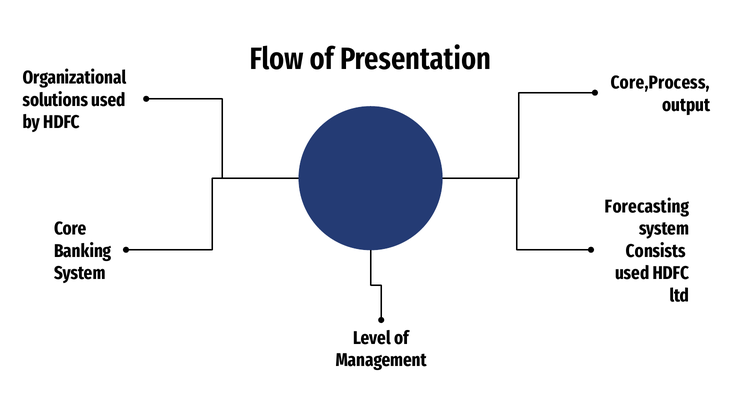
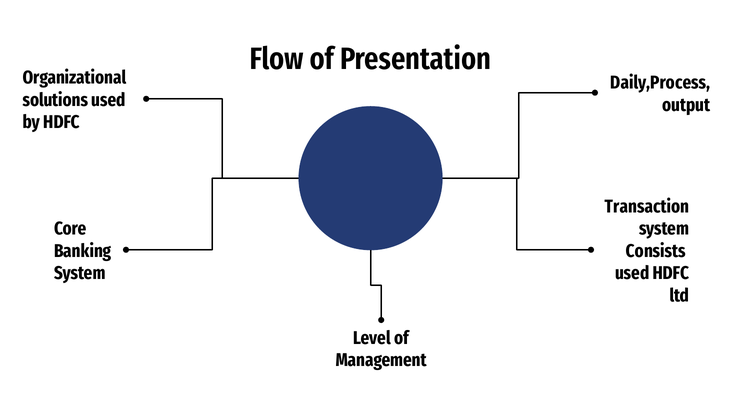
Core,Process: Core,Process -> Daily,Process (660, 83)
Forecasting: Forecasting -> Transaction (647, 207)
